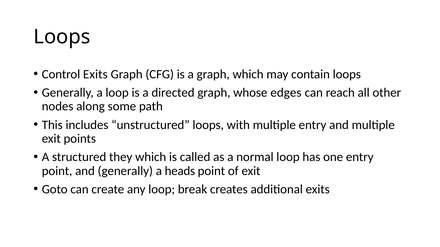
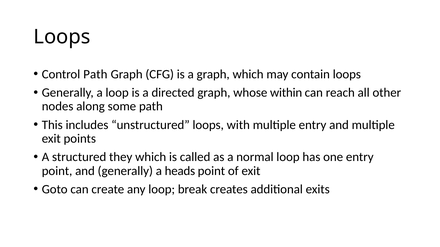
Control Exits: Exits -> Path (95, 74)
edges: edges -> within (286, 93)
